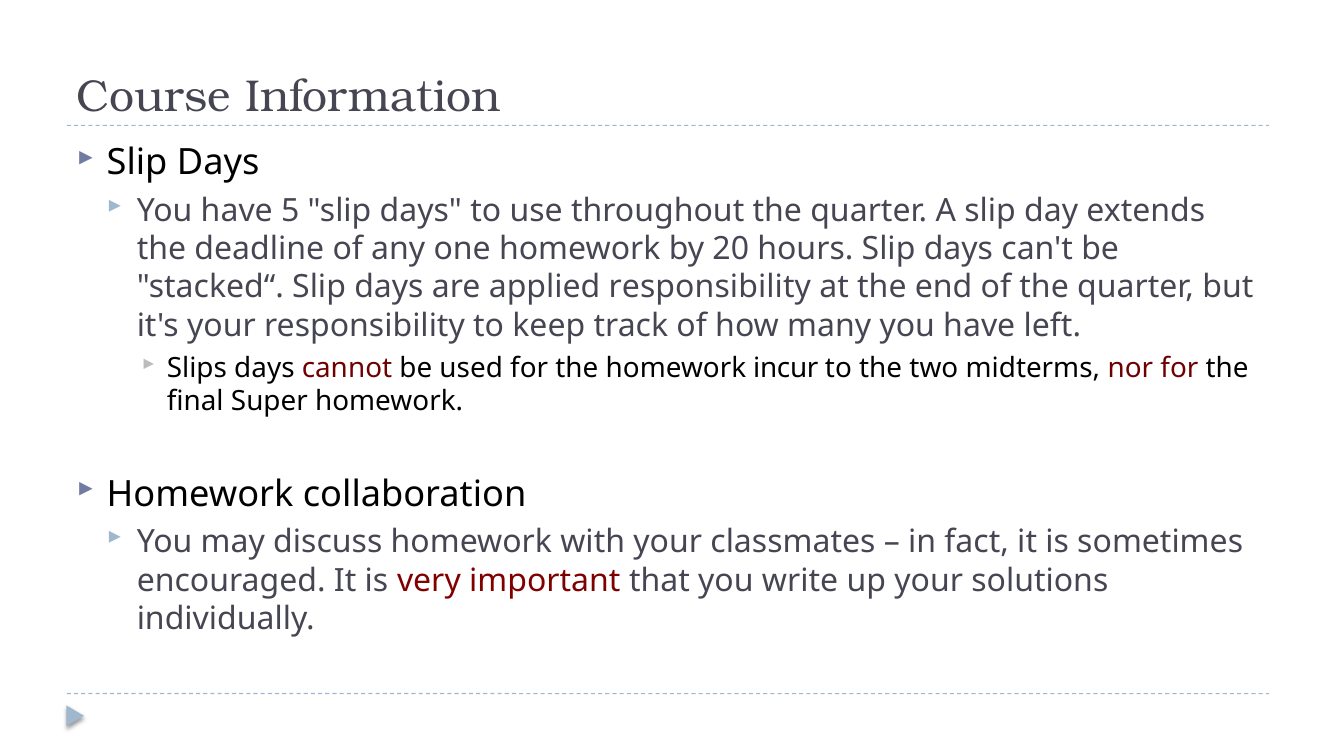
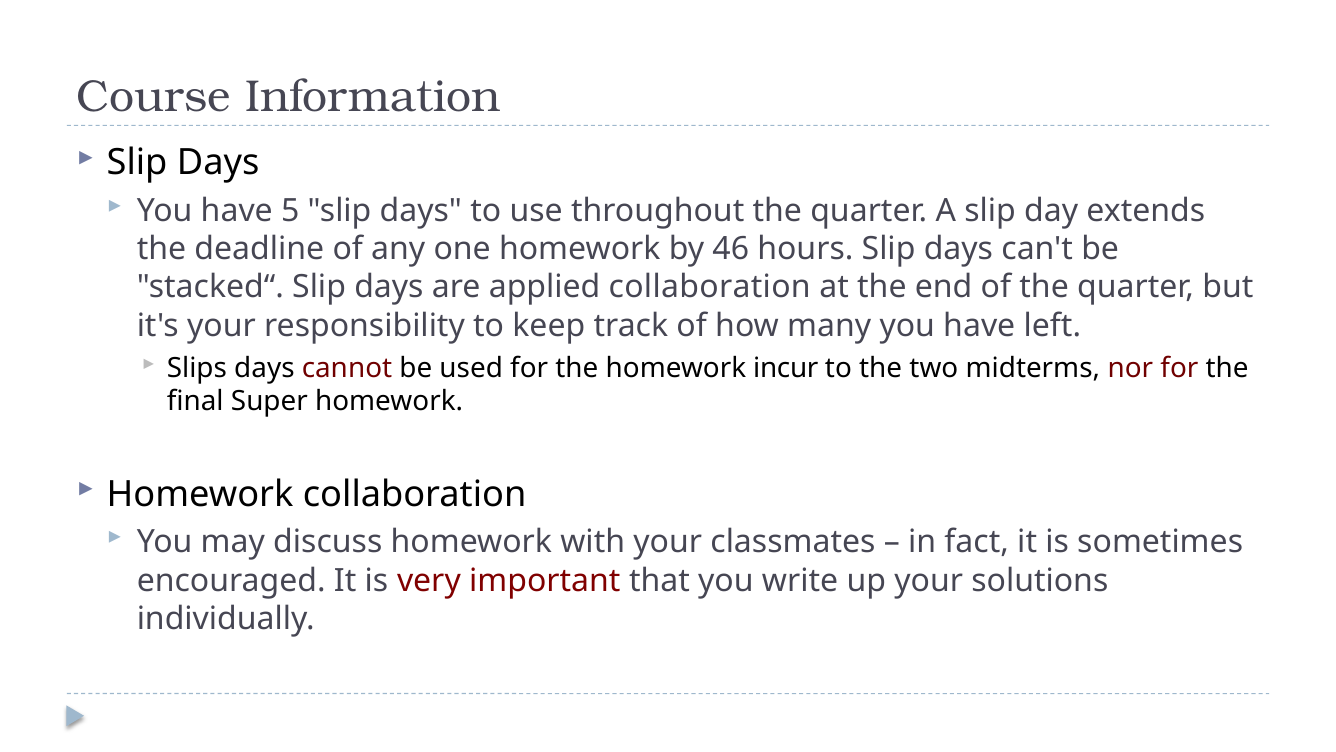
20: 20 -> 46 (731, 249)
applied responsibility: responsibility -> collaboration (710, 287)
